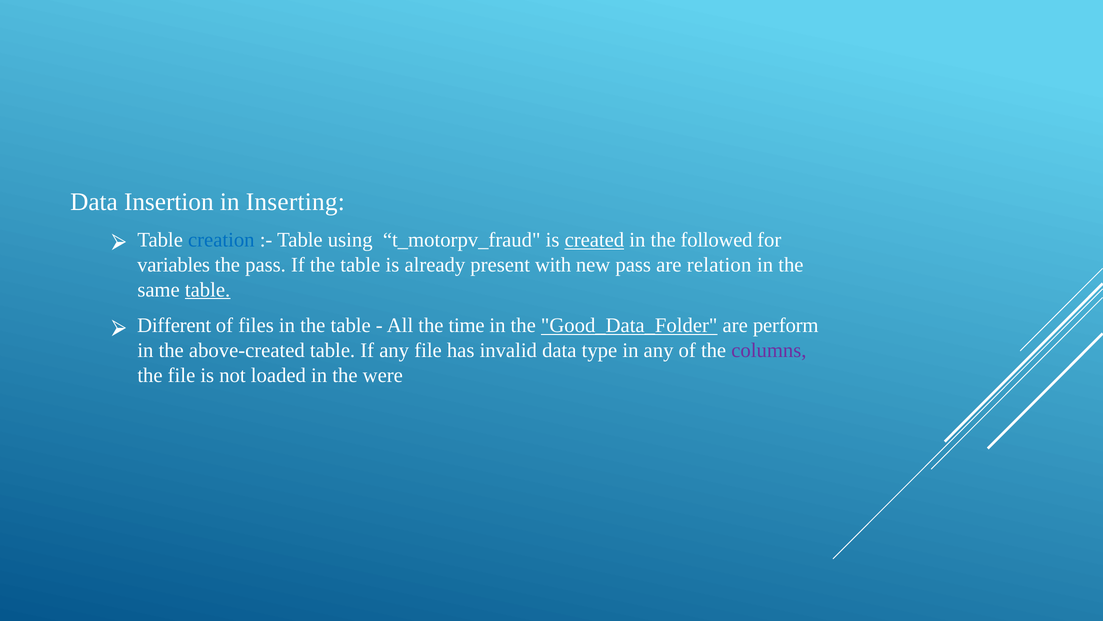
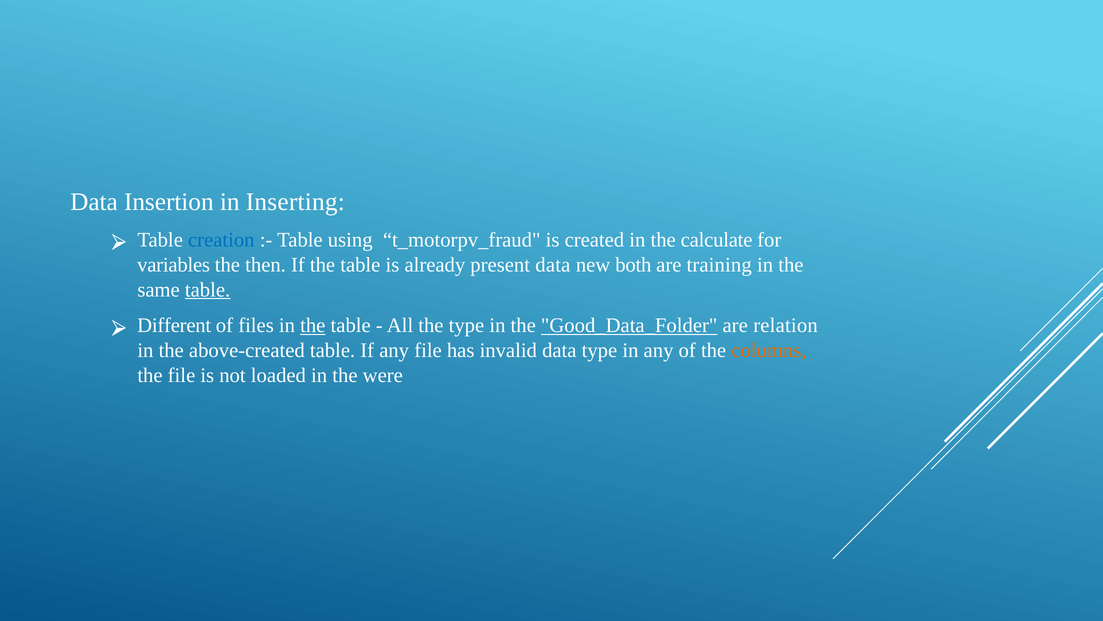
created underline: present -> none (594, 240)
followed: followed -> calculate (717, 240)
the pass: pass -> then (266, 265)
present with: with -> data (553, 265)
new pass: pass -> both (633, 265)
relation: relation -> training (719, 265)
the underline: none -> present (313, 325)
the time: time -> type (466, 325)
perform: perform -> relation (786, 325)
columns colour: purple -> orange (769, 350)
